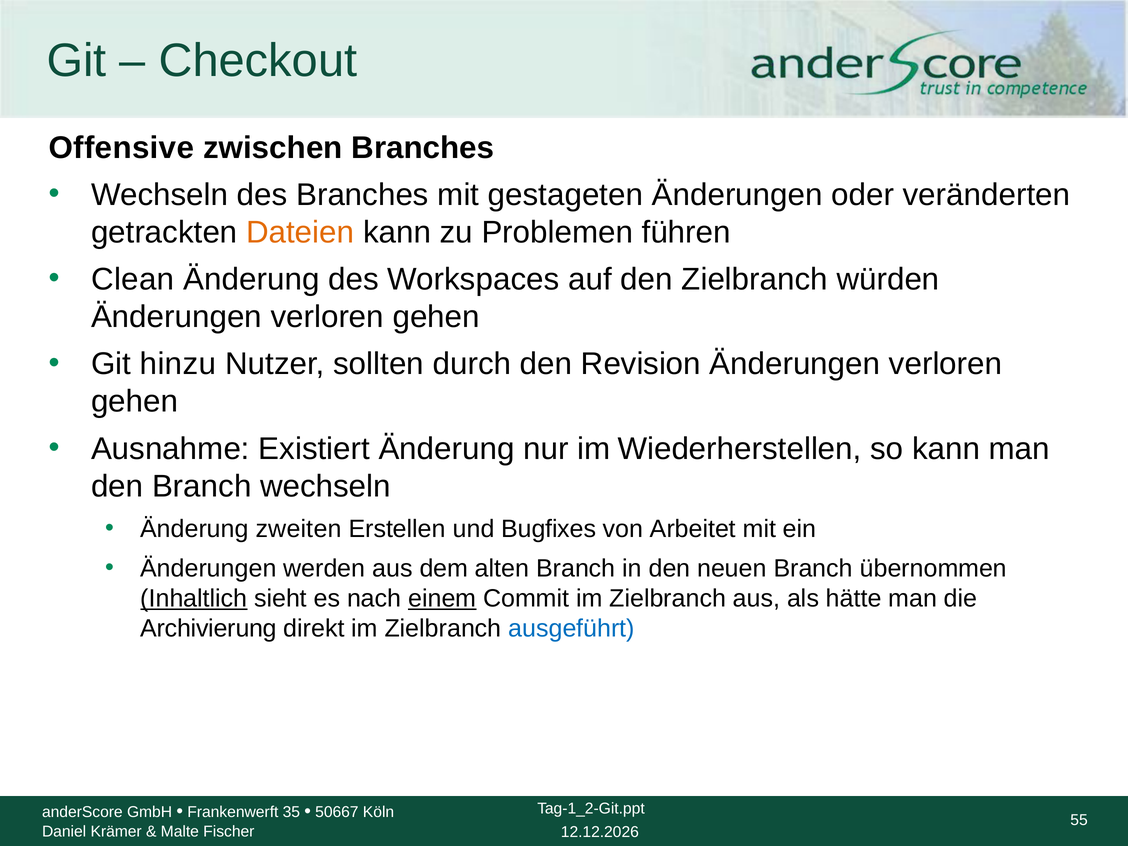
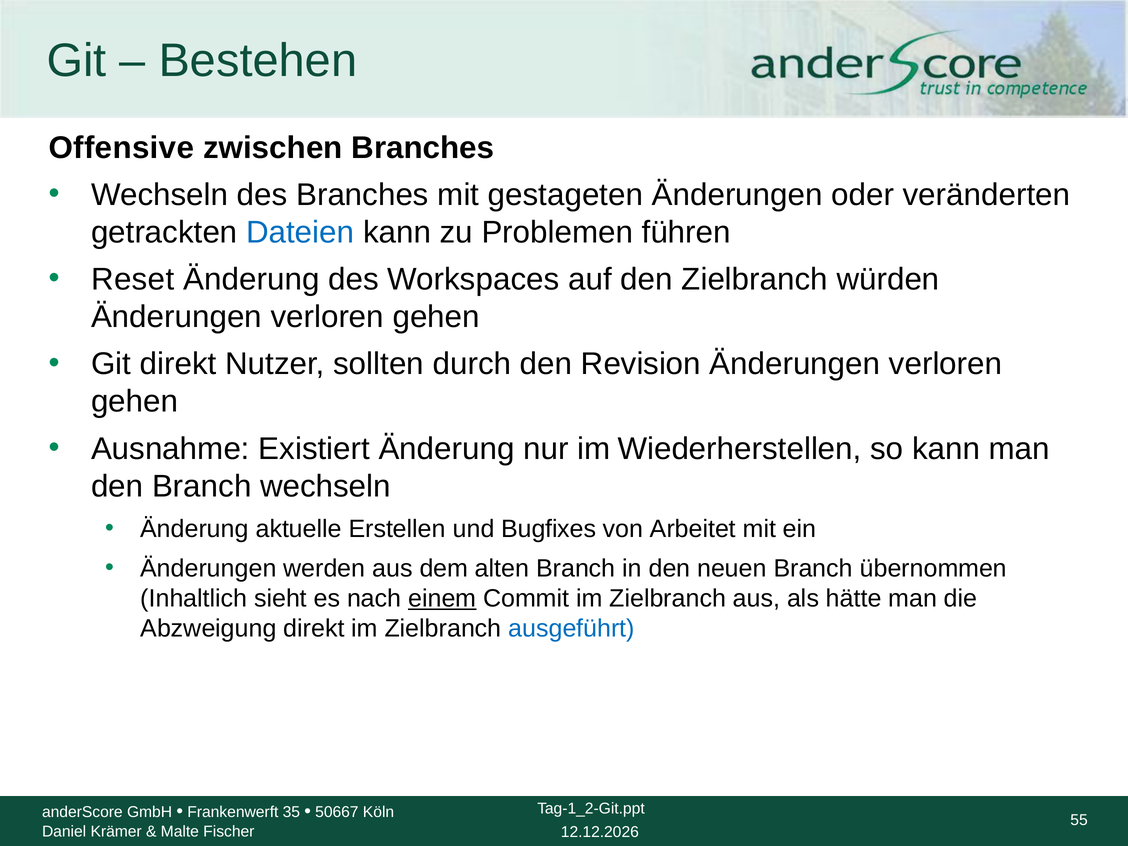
Checkout: Checkout -> Bestehen (258, 61)
Dateien colour: orange -> blue (300, 232)
Clean: Clean -> Reset (133, 279)
Git hinzu: hinzu -> direkt (178, 364)
zweiten: zweiten -> aktuelle (299, 529)
Inhaltlich underline: present -> none (194, 599)
Archivierung: Archivierung -> Abzweigung (208, 629)
